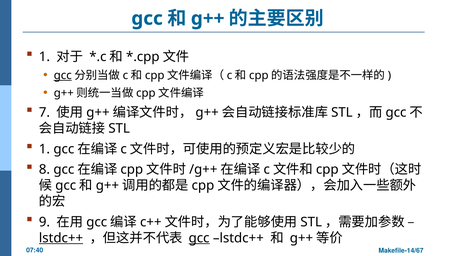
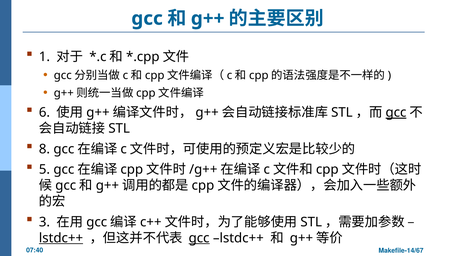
gcc underline: present -> none (63, 75)
7: 7 -> 6 (44, 112)
gcc underline: none -> present (396, 112)
1: 1 -> 8 (44, 149)
8: 8 -> 5 (44, 170)
9: 9 -> 3 (44, 222)
